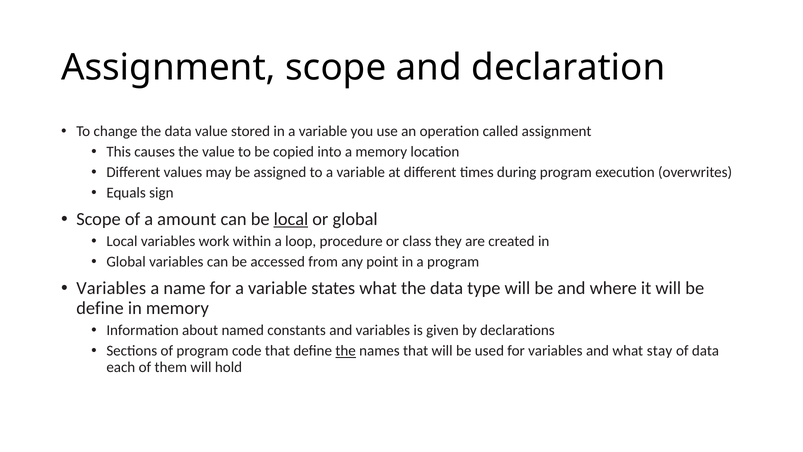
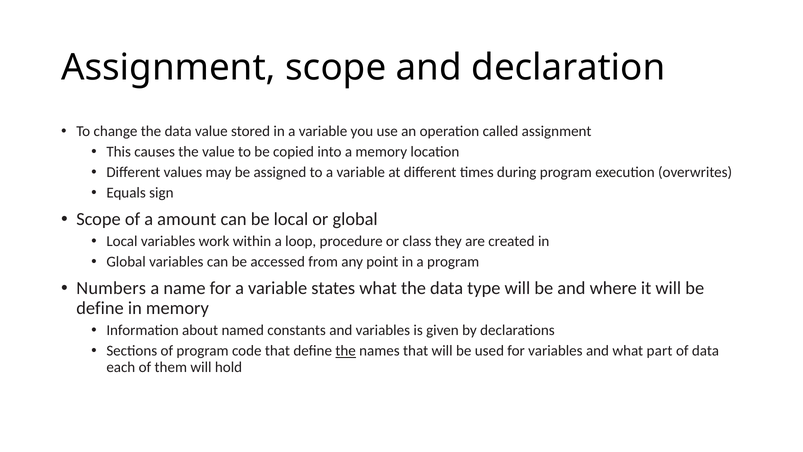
local underline: present -> none (291, 219)
Variables: Variables -> Numbers (111, 288)
stay: stay -> part (660, 351)
